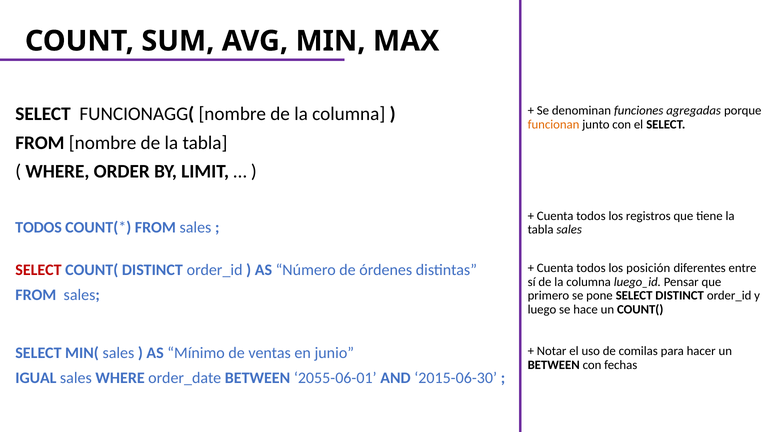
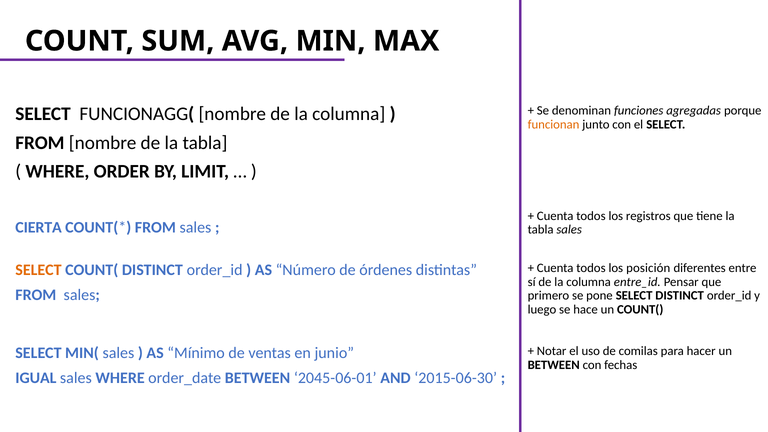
TODOS: TODOS -> CIERTA (39, 227)
SELECT colour: red -> orange (38, 270)
luego_id: luego_id -> entre_id (637, 282)
2055-06-01: 2055-06-01 -> 2045-06-01 (335, 378)
